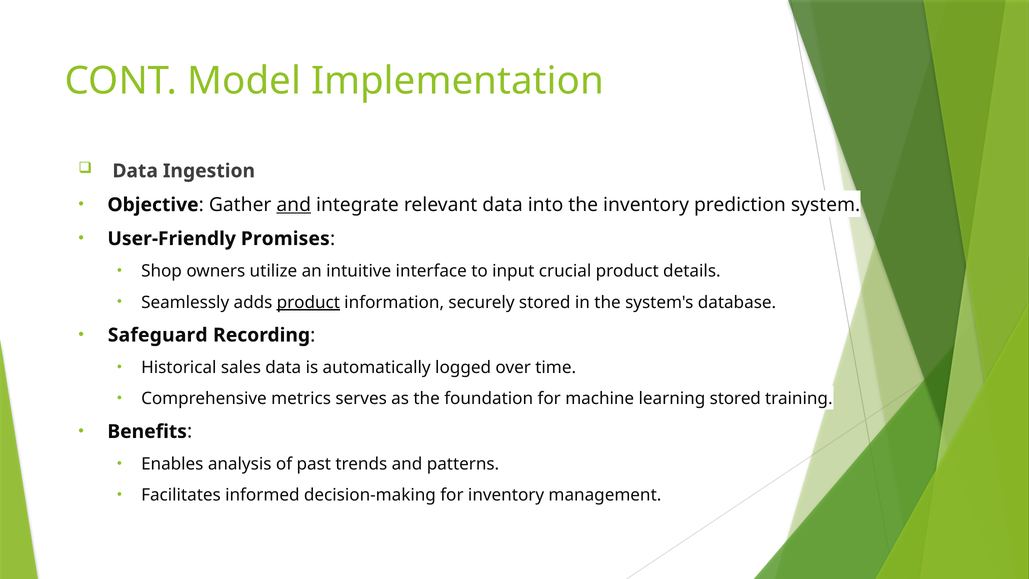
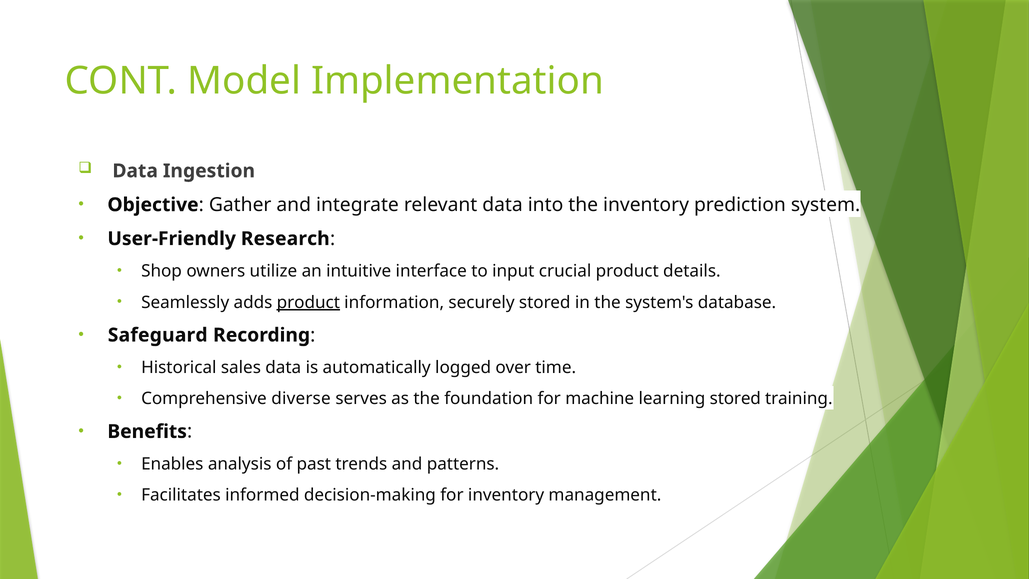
and underline: present -> none (294, 205)
Promises: Promises -> Research (285, 239)
metrics: metrics -> diverse (301, 399)
